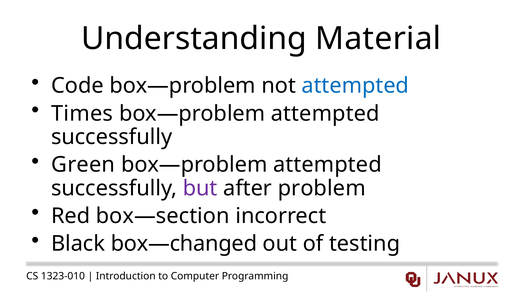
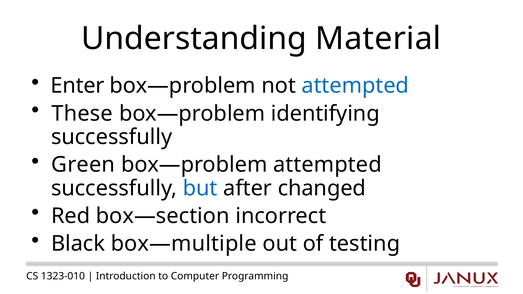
Code: Code -> Enter (78, 86)
Times: Times -> These (82, 114)
attempted: attempted -> identifying (325, 114)
but colour: purple -> blue (200, 188)
problem: problem -> changed (322, 188)
box—changed: box—changed -> box—multiple (184, 244)
